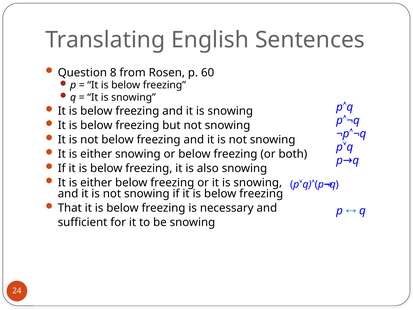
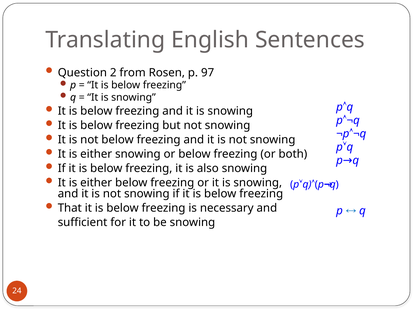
8: 8 -> 2 (113, 72)
60: 60 -> 97 (208, 72)
